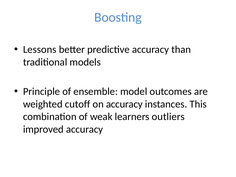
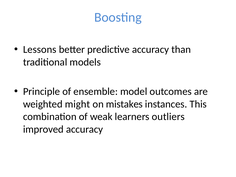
cutoff: cutoff -> might (78, 104)
on accuracy: accuracy -> mistakes (124, 104)
